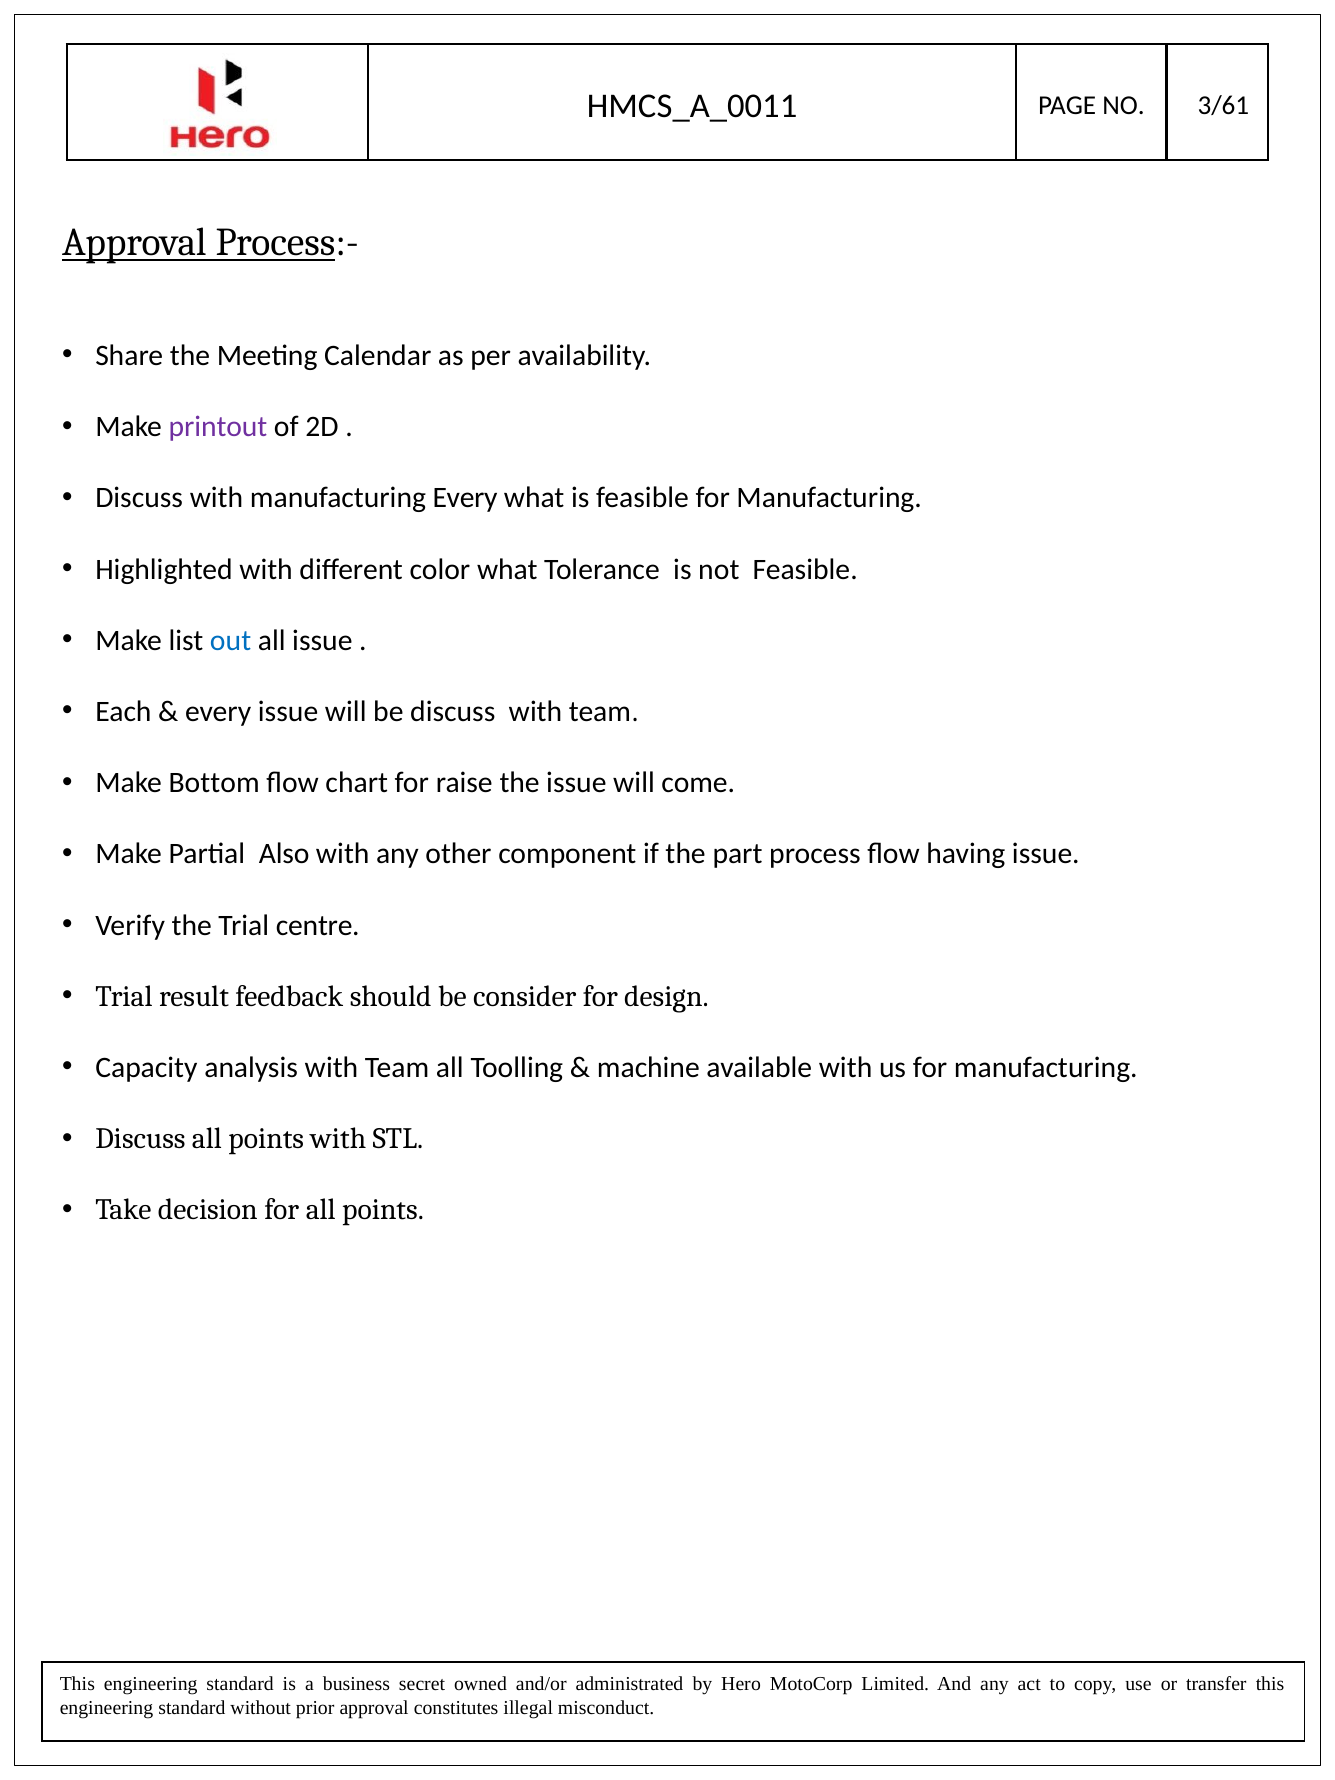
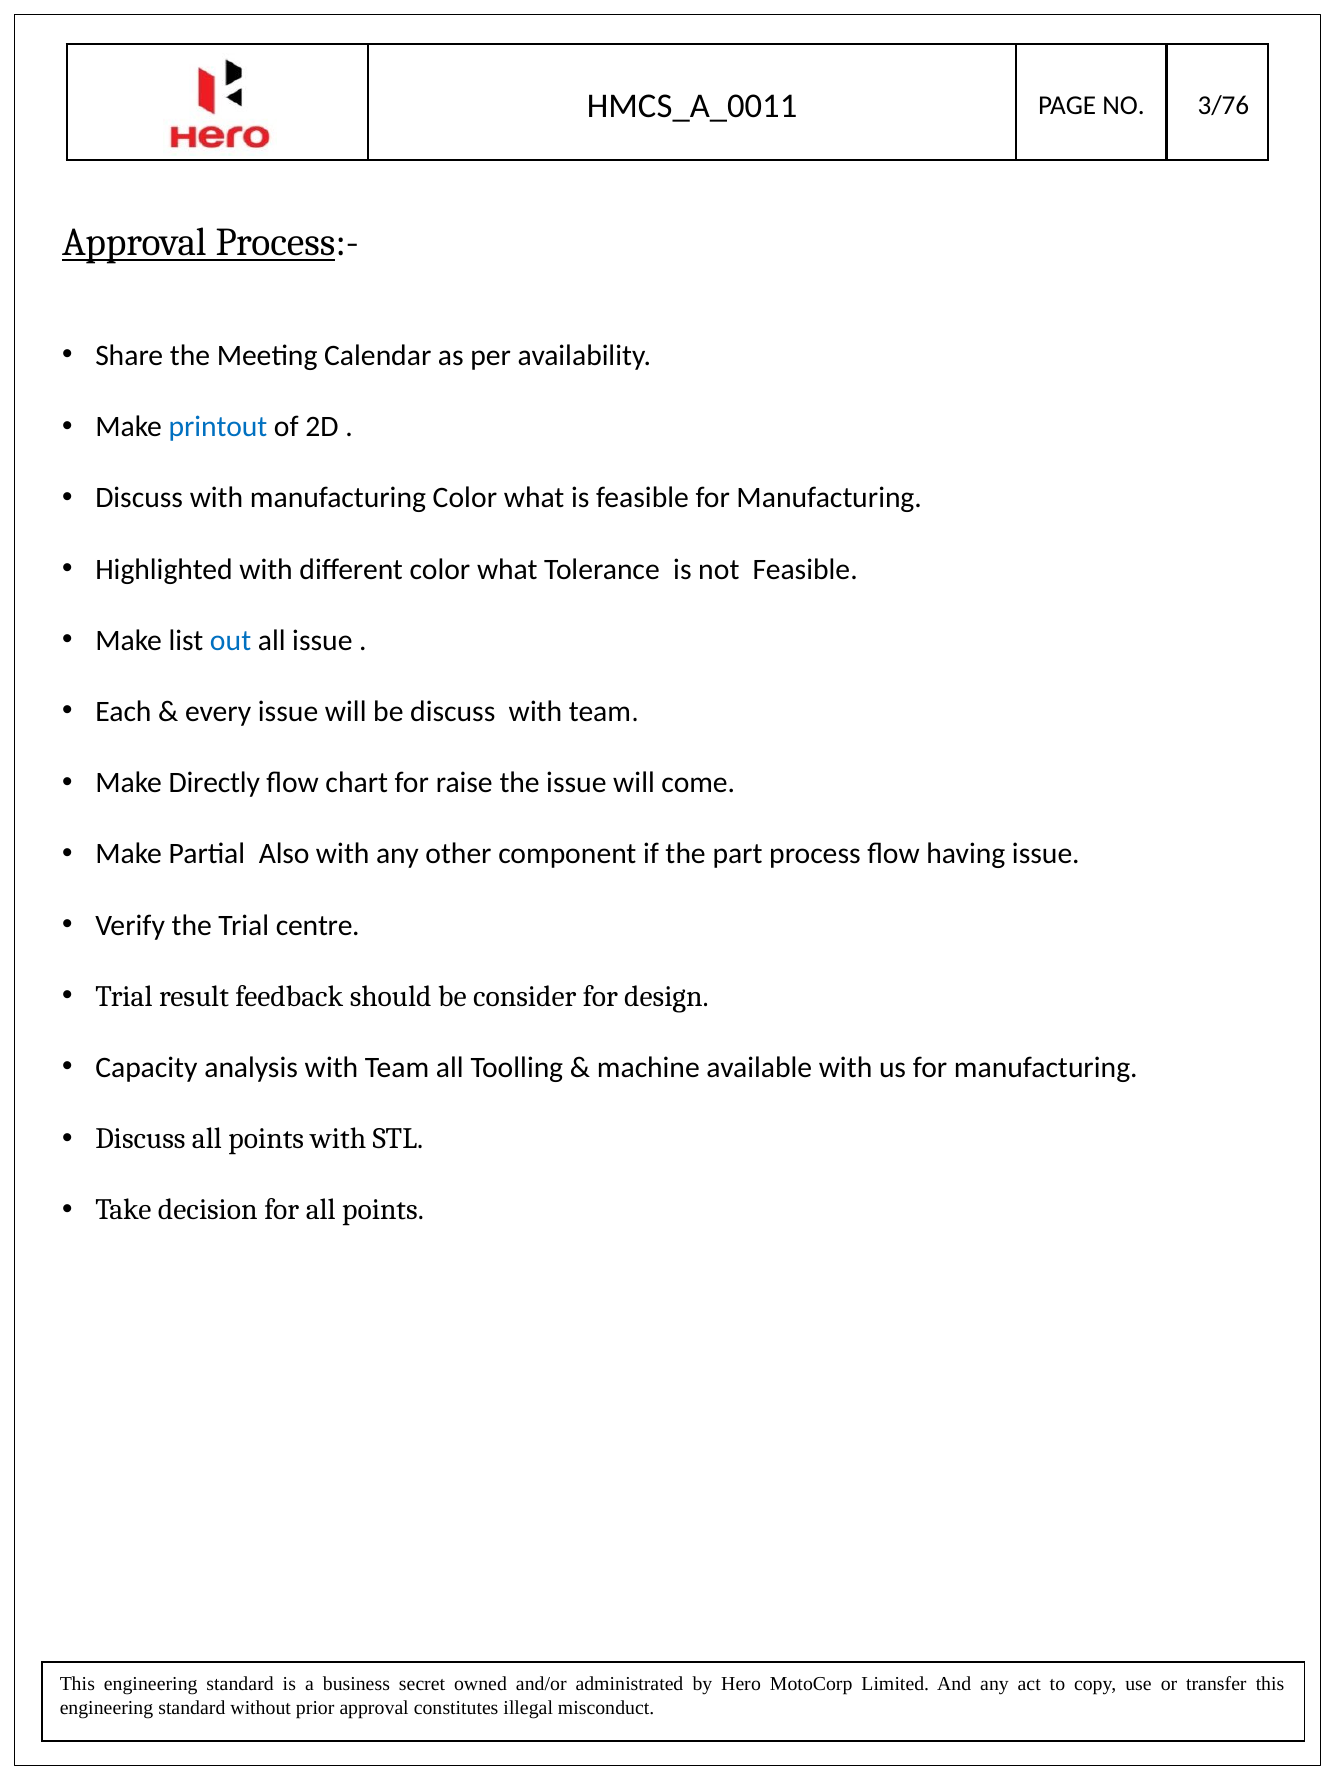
3/61: 3/61 -> 3/76 (1223, 106)
printout colour: purple -> blue (218, 427)
manufacturing Every: Every -> Color (465, 498)
Bottom: Bottom -> Directly (214, 783)
